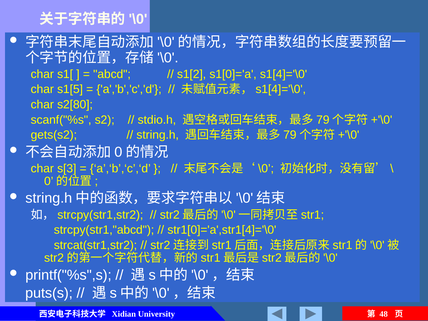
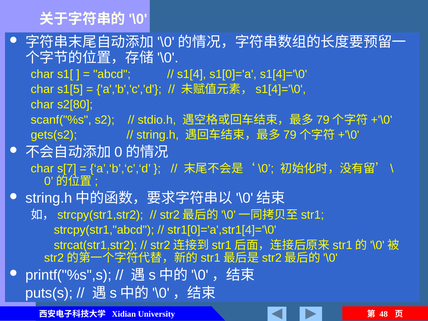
s1[2: s1[2 -> s1[4 (192, 74)
s[3: s[3 -> s[7 (67, 168)
